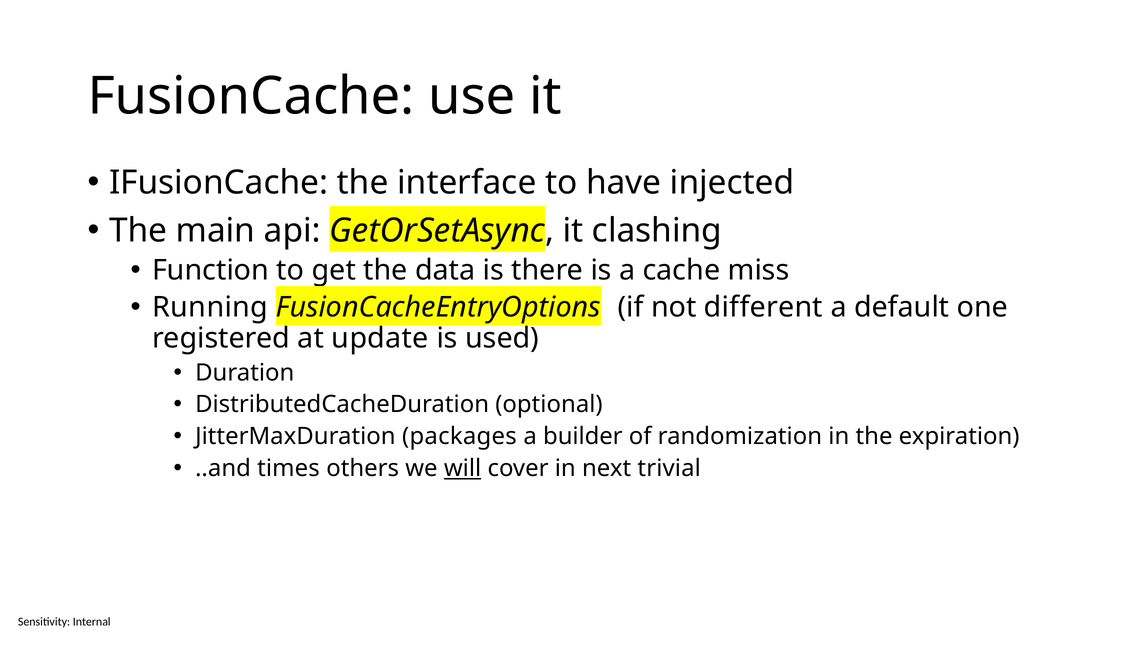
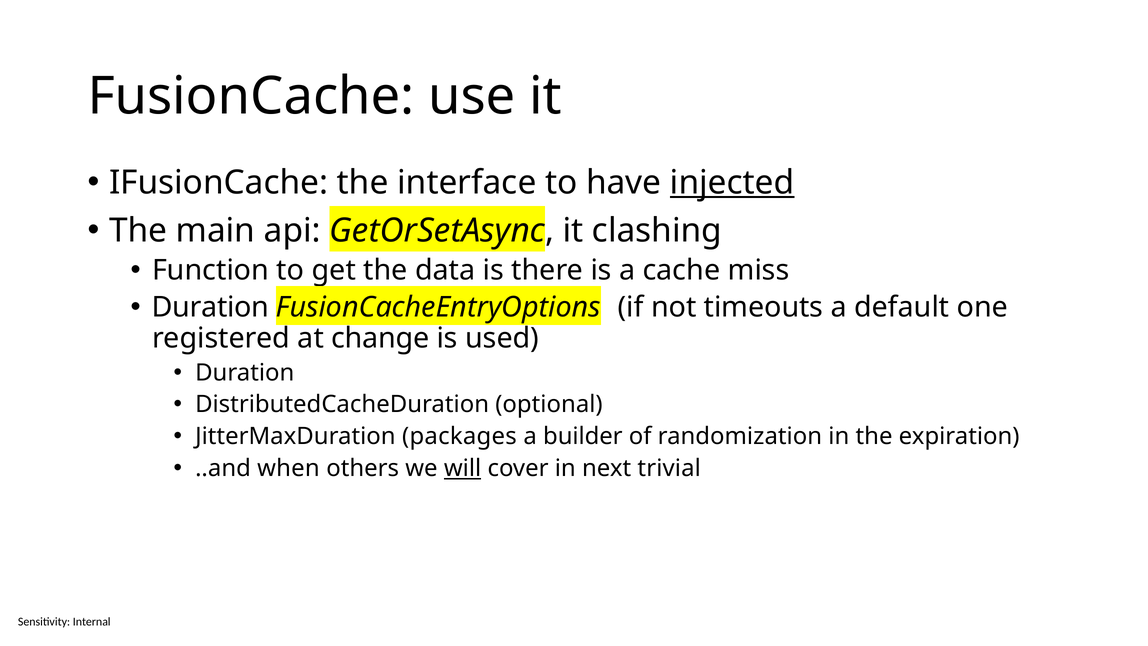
injected underline: none -> present (732, 183)
Running: Running -> Duration (210, 307)
different: different -> timeouts (764, 307)
update: update -> change (380, 338)
times: times -> when (288, 468)
